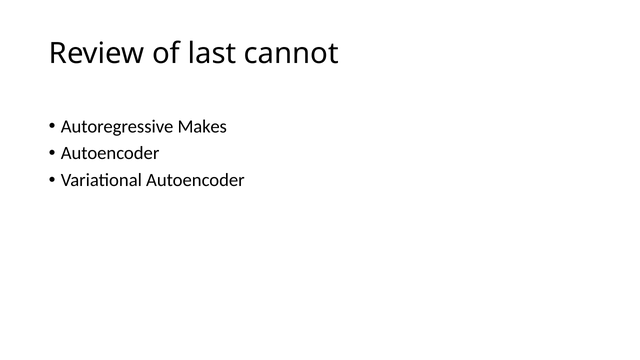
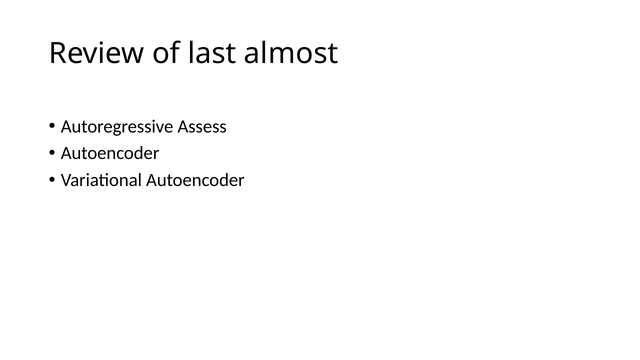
cannot: cannot -> almost (291, 54)
Makes: Makes -> Assess (202, 126)
